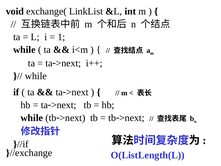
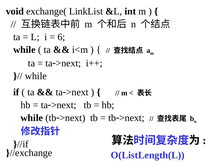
1: 1 -> 6 (61, 37)
